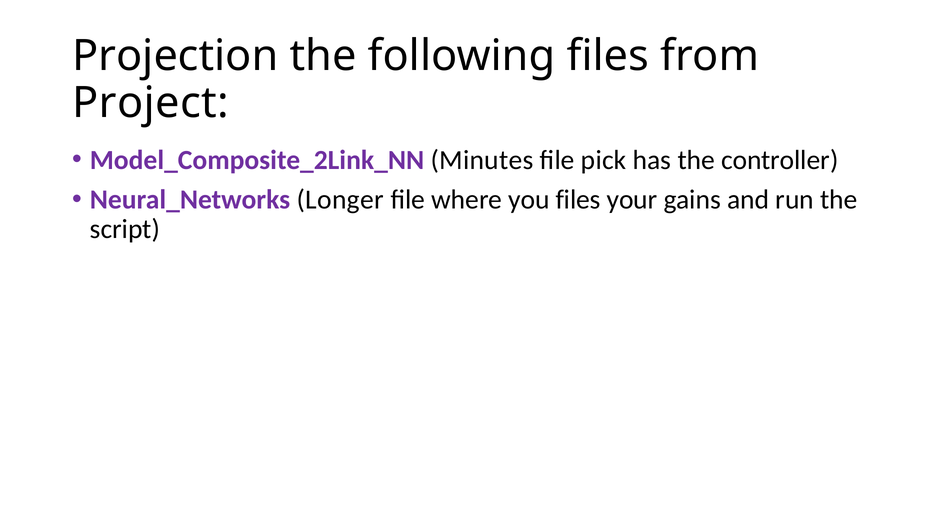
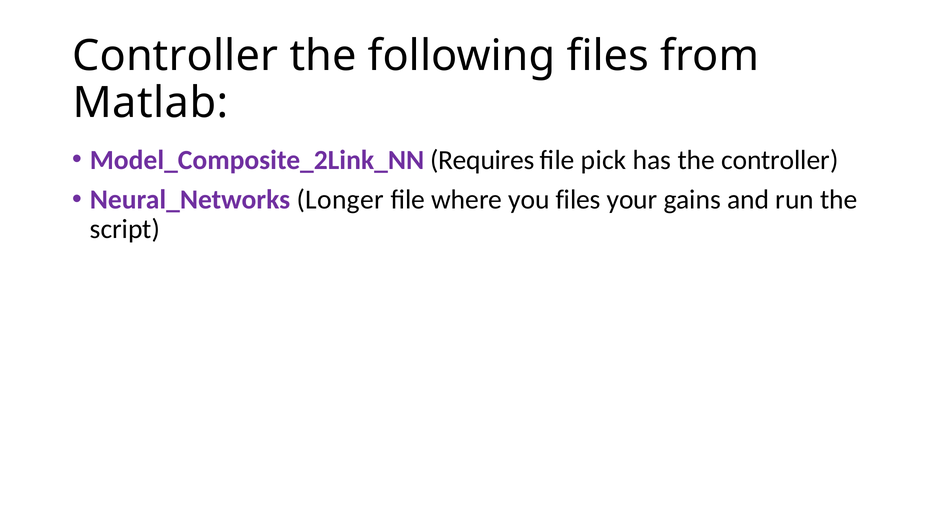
Projection: Projection -> Controller (175, 56)
Project: Project -> Matlab (150, 103)
Minutes: Minutes -> Requires (482, 160)
